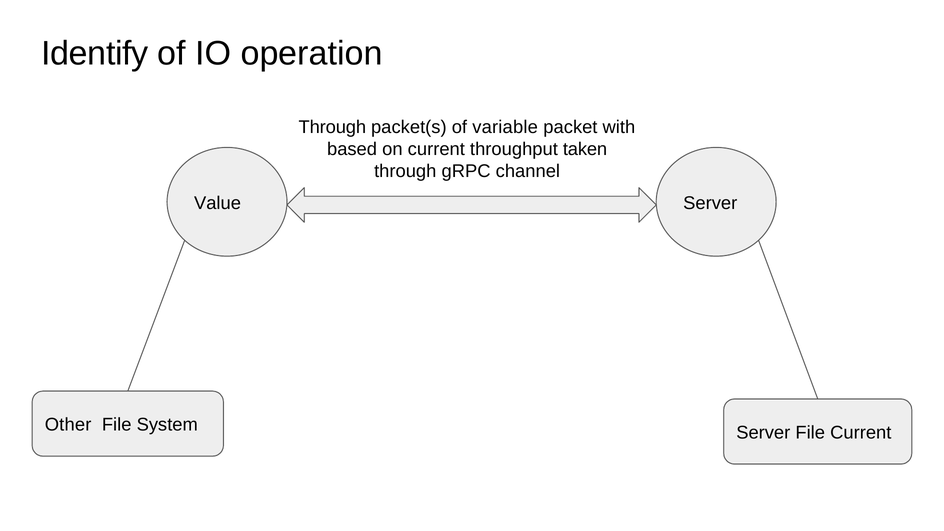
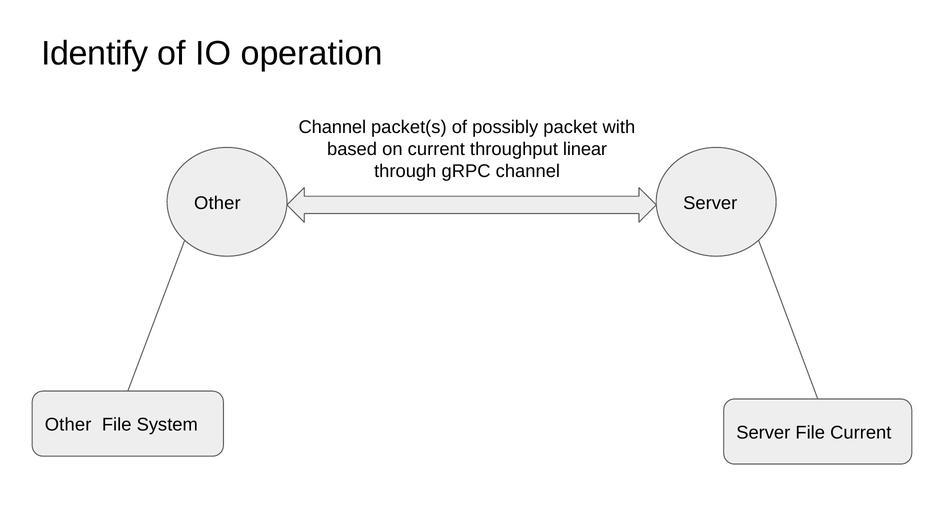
Through: Through -> Channel (332, 127)
variable: variable -> possibly (505, 127)
taken: taken -> linear (585, 149)
Value: Value -> Other (217, 203)
